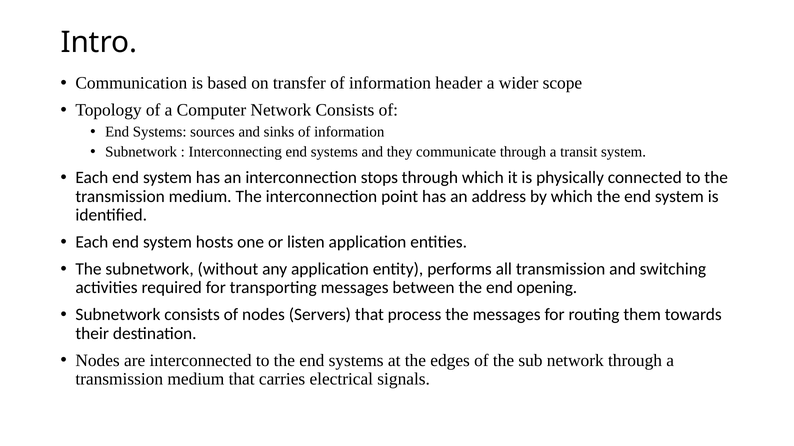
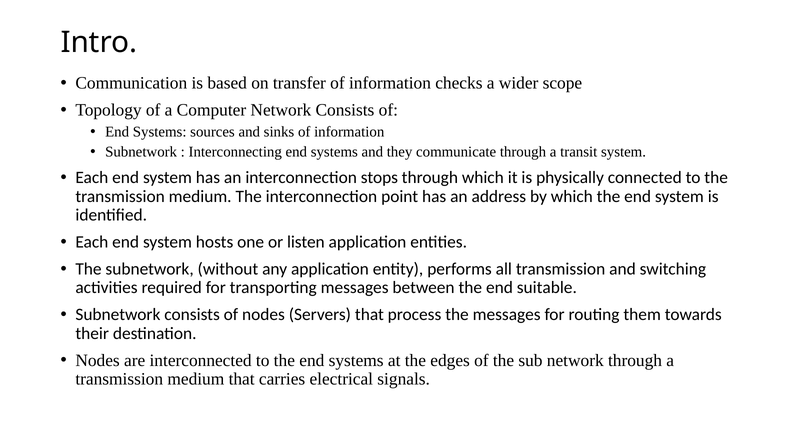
header: header -> checks (459, 83)
opening: opening -> suitable (547, 288)
